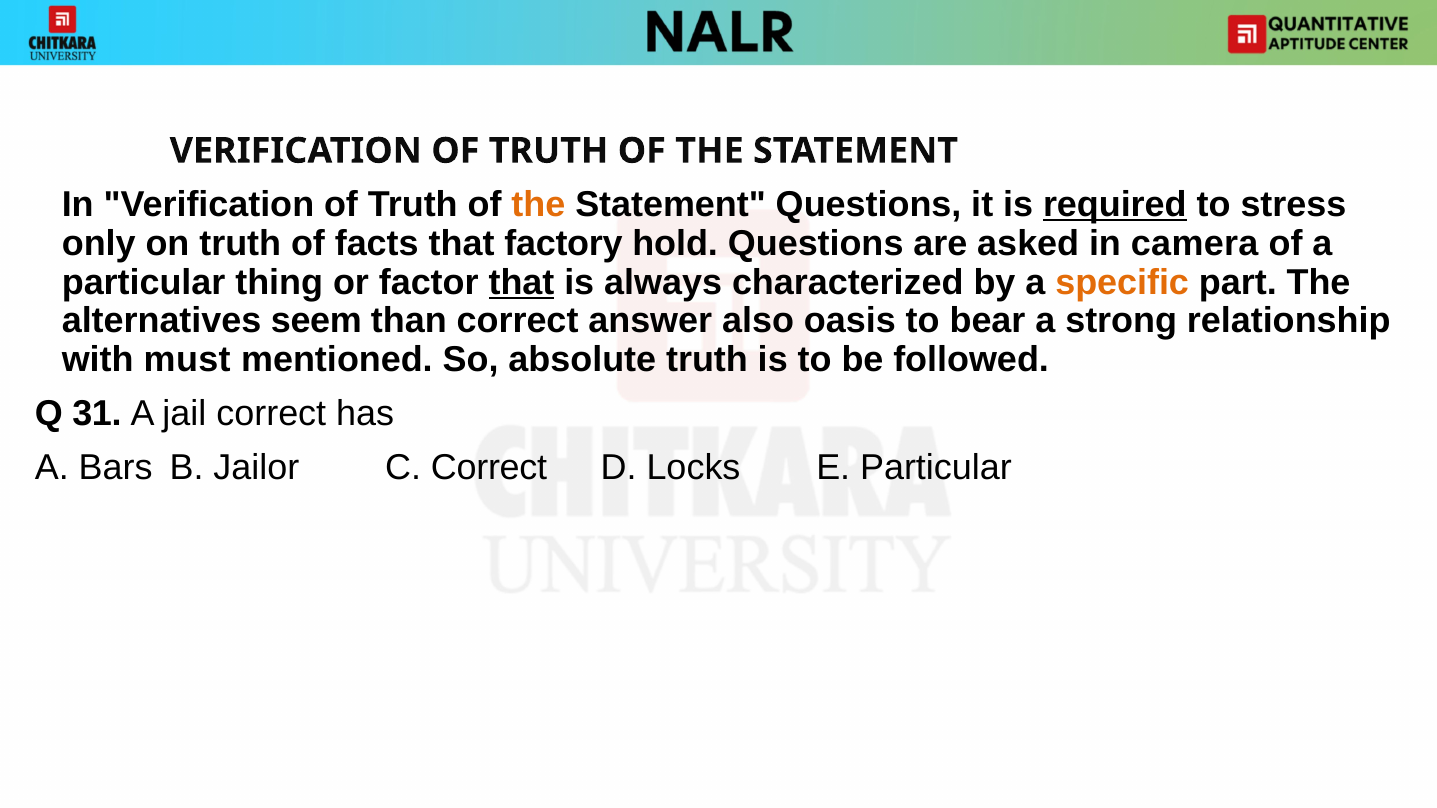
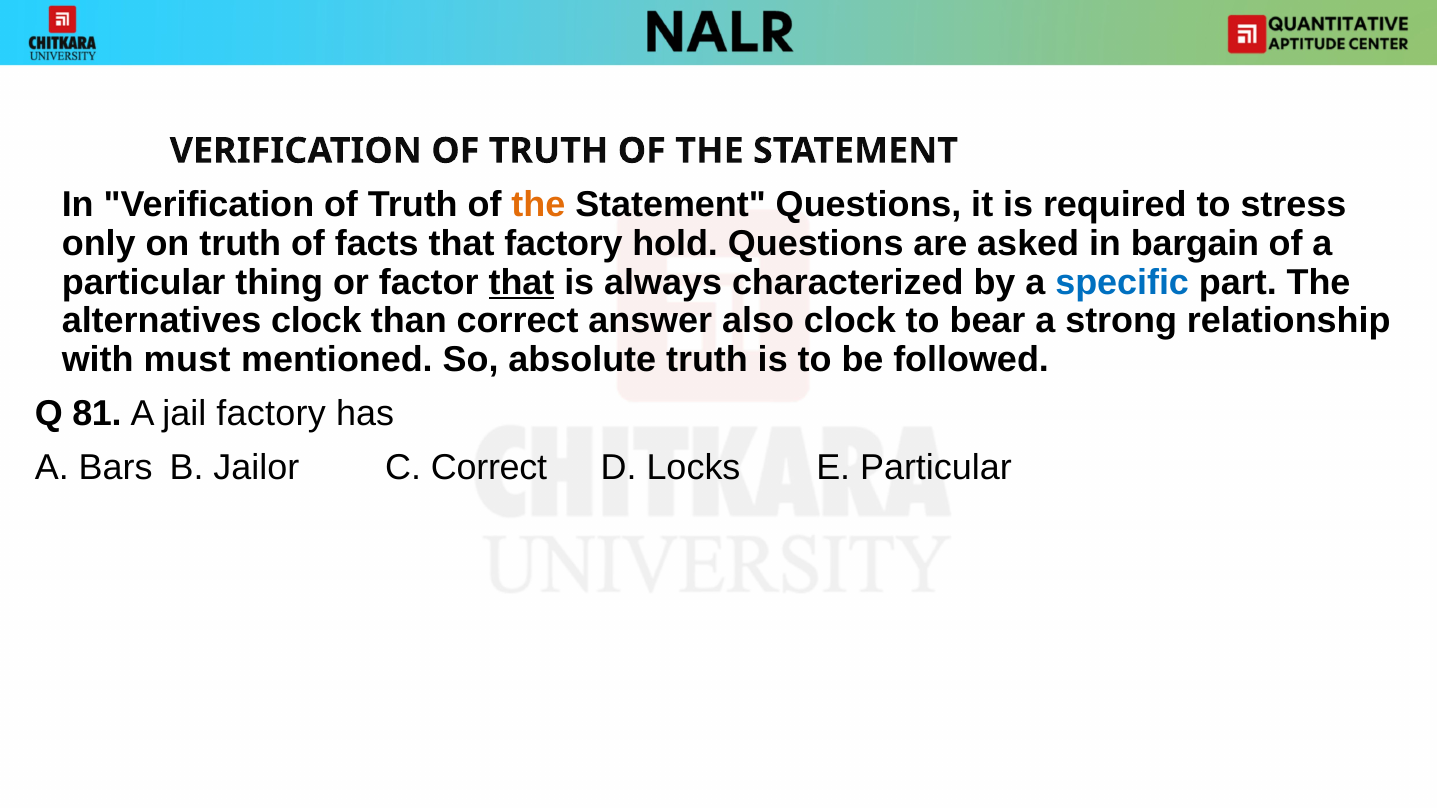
required underline: present -> none (1115, 205)
camera: camera -> bargain (1195, 243)
specific colour: orange -> blue (1122, 282)
alternatives seem: seem -> clock (316, 321)
also oasis: oasis -> clock (850, 321)
31: 31 -> 81 (97, 414)
jail correct: correct -> factory (271, 414)
